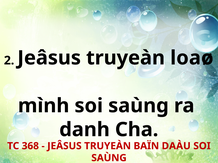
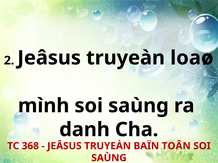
DAÀU: DAÀU -> TOÂN (176, 146)
